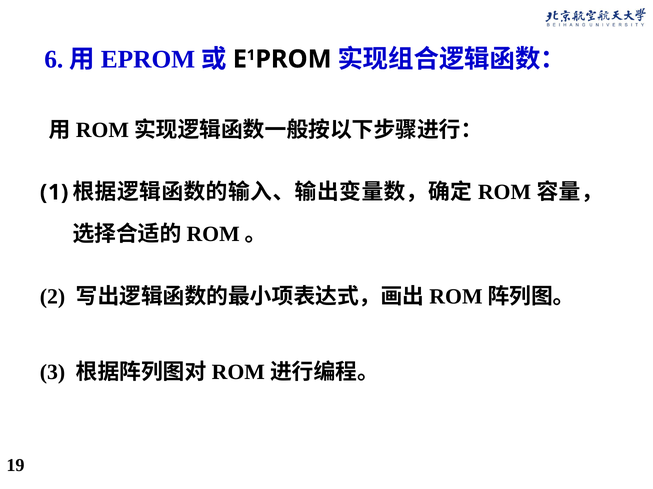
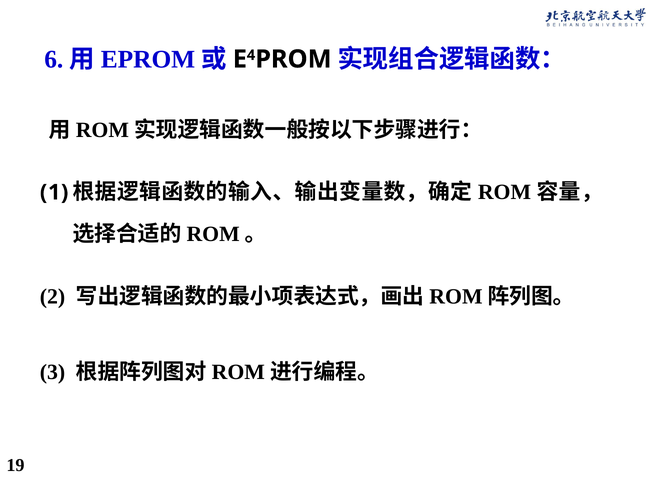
1: 1 -> 4 (251, 55)
